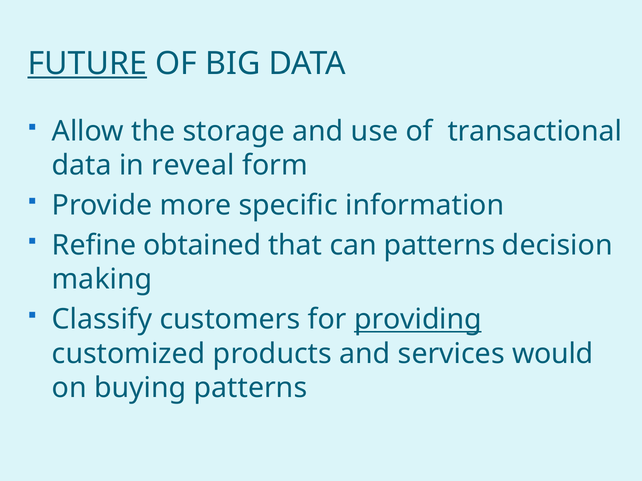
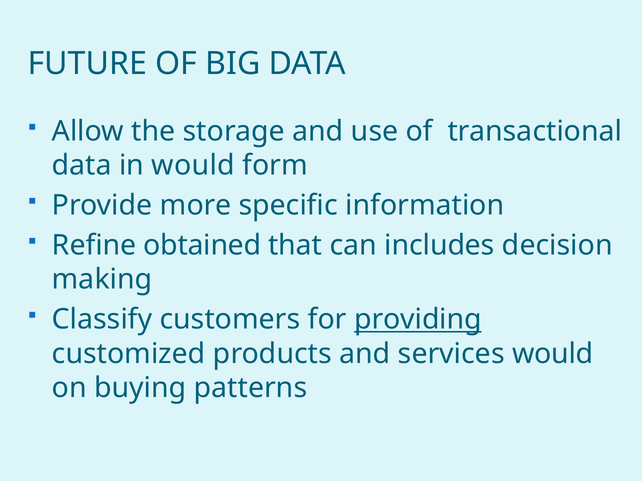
FUTURE underline: present -> none (87, 64)
in reveal: reveal -> would (193, 166)
can patterns: patterns -> includes (440, 246)
